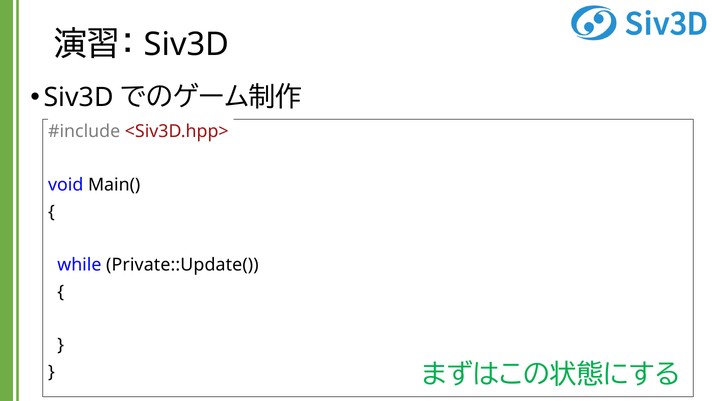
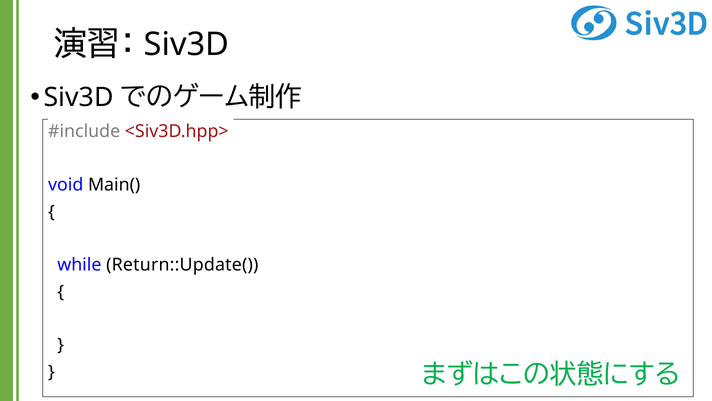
Private::Update(: Private::Update( -> Return::Update( (182, 265)
